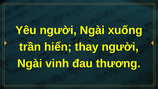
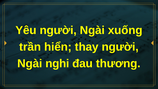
vinh: vinh -> nghi (57, 63)
